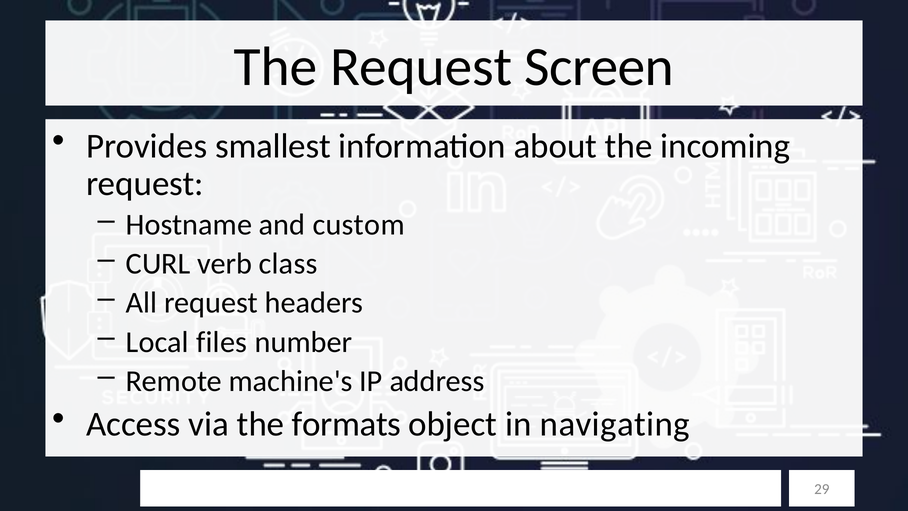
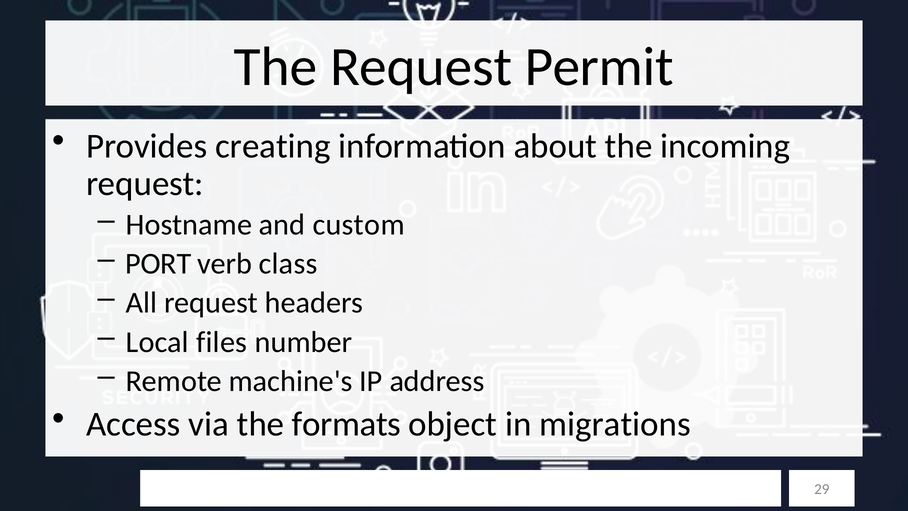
Screen: Screen -> Permit (599, 67)
smallest: smallest -> creating (273, 146)
CURL: CURL -> PORT (158, 264)
navigating: navigating -> migrations (615, 424)
